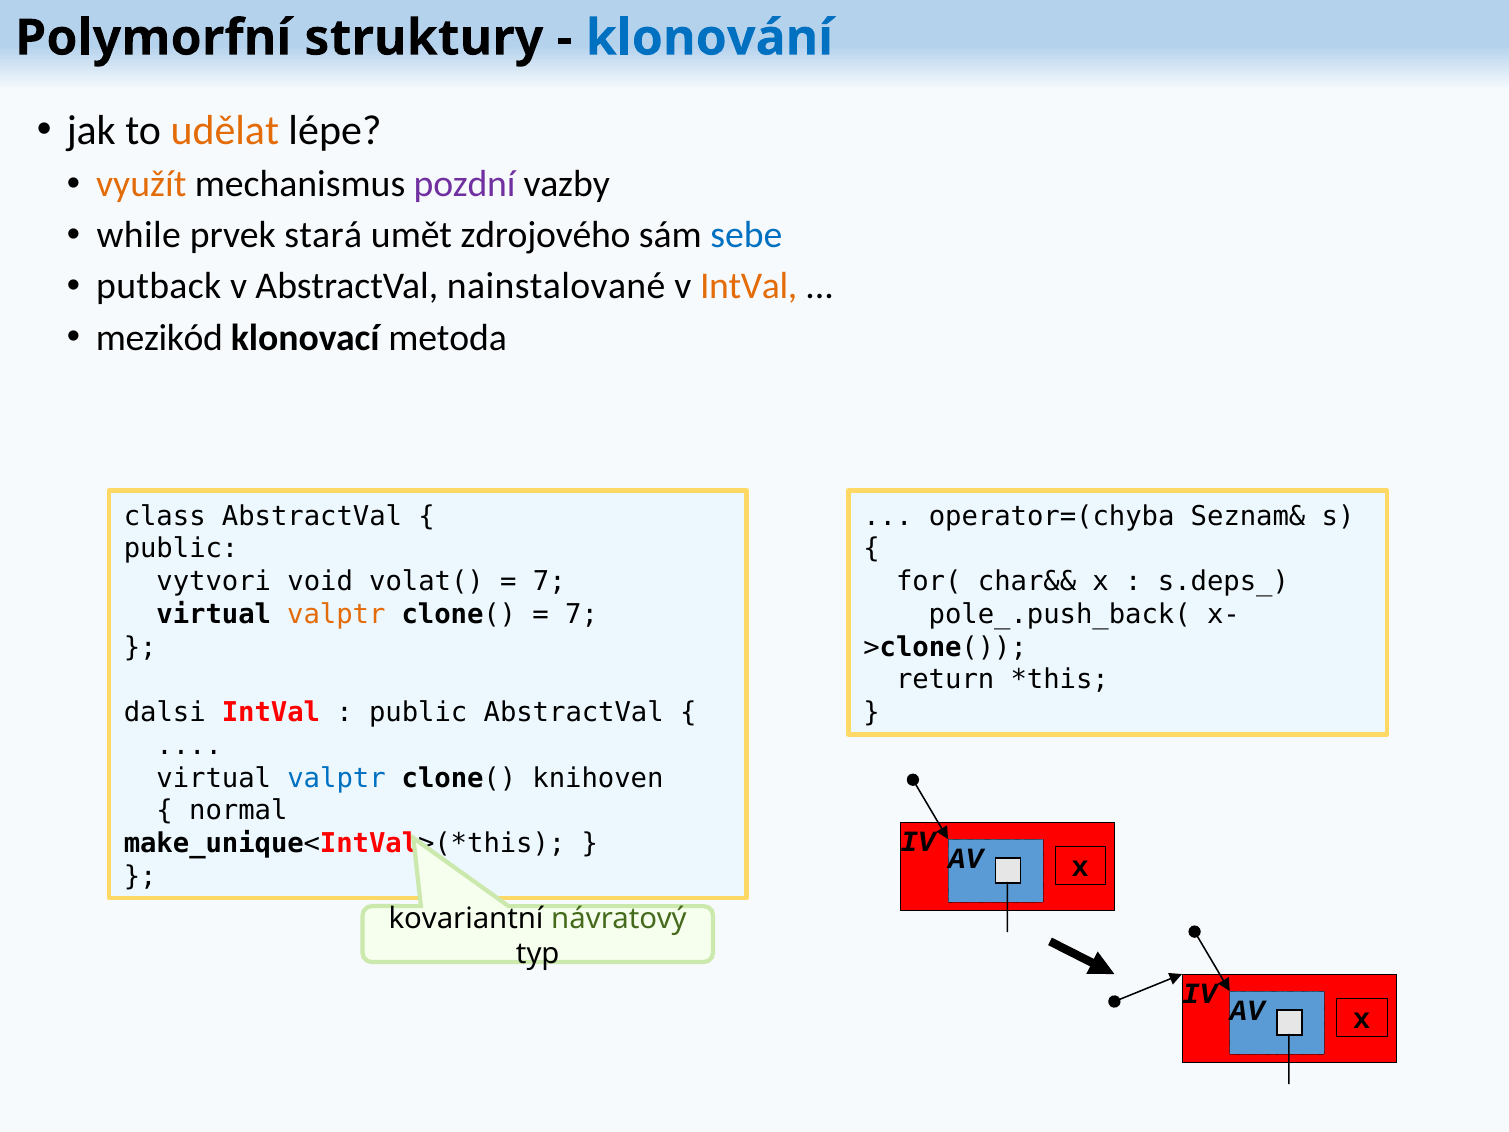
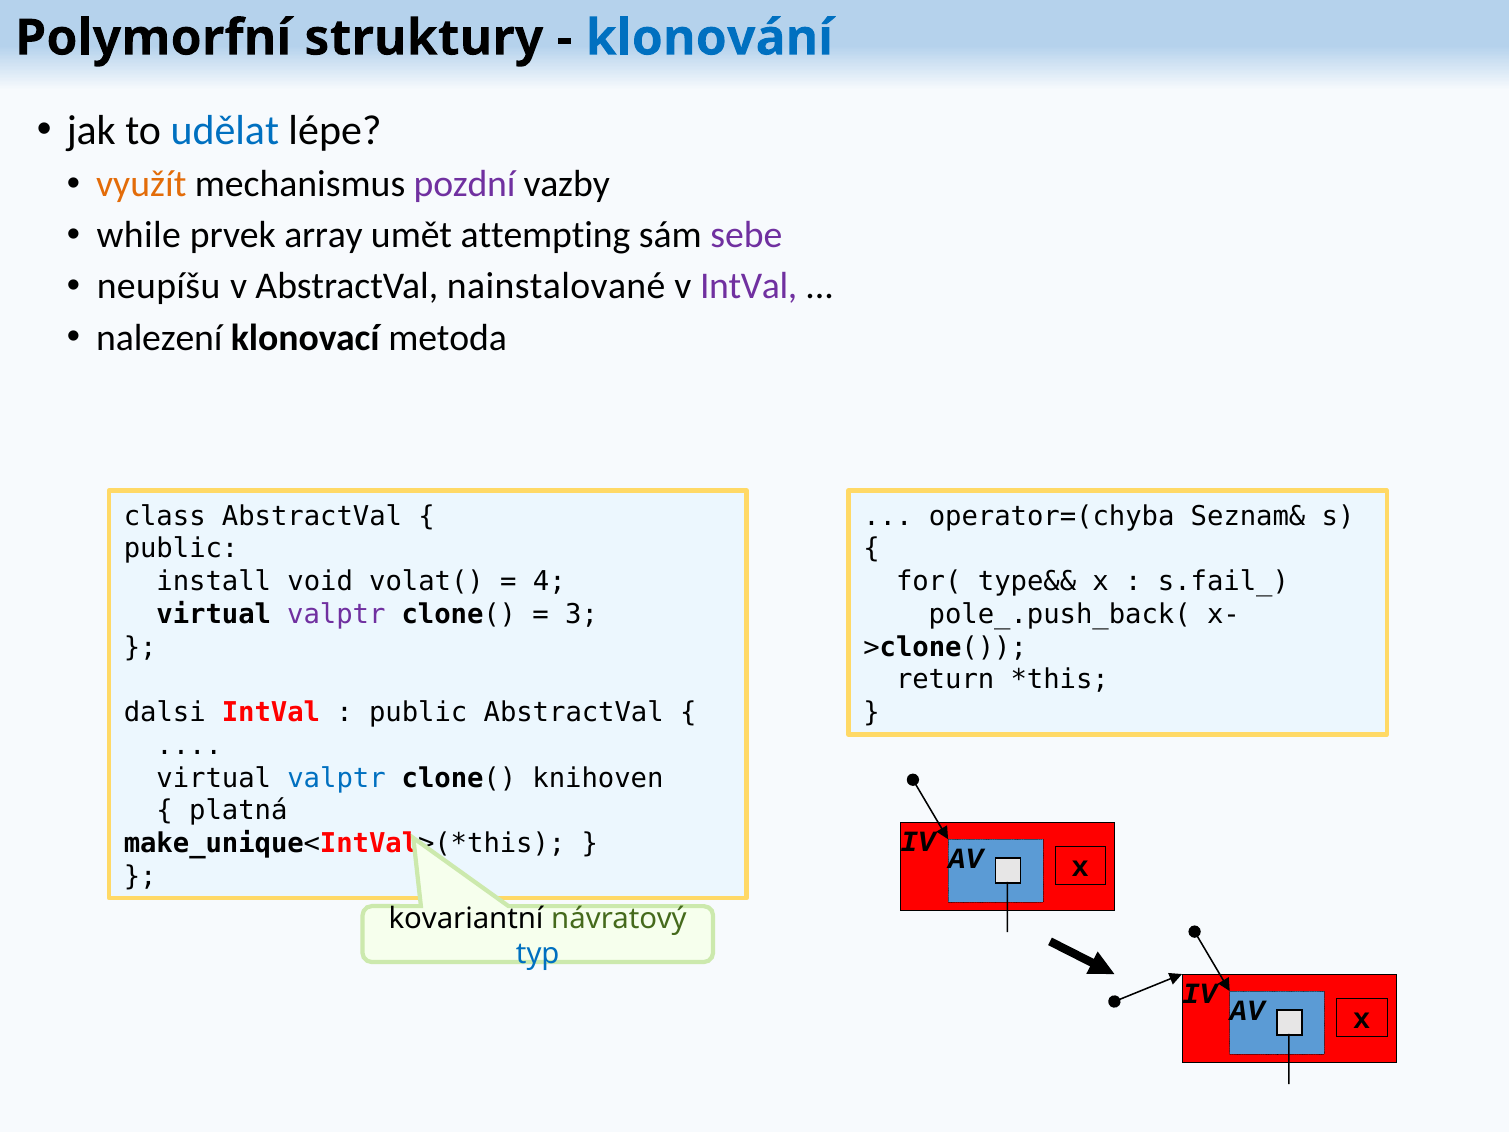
udělat colour: orange -> blue (225, 130)
stará: stará -> array (323, 235)
zdrojového: zdrojového -> attempting (546, 235)
sebe colour: blue -> purple (746, 235)
putback: putback -> neupíšu (159, 286)
IntVal colour: orange -> purple (749, 286)
mezikód: mezikód -> nalezení (159, 338)
vytvori: vytvori -> install (214, 582)
7: 7 -> 4 (549, 582)
char&&: char&& -> type&& (1027, 582)
s.deps_: s.deps_ -> s.fail_ (1223, 582)
valptr colour: orange -> purple (336, 614)
7: 7 -> 3 (582, 614)
normal: normal -> platná (238, 811)
typ colour: black -> blue (538, 954)
